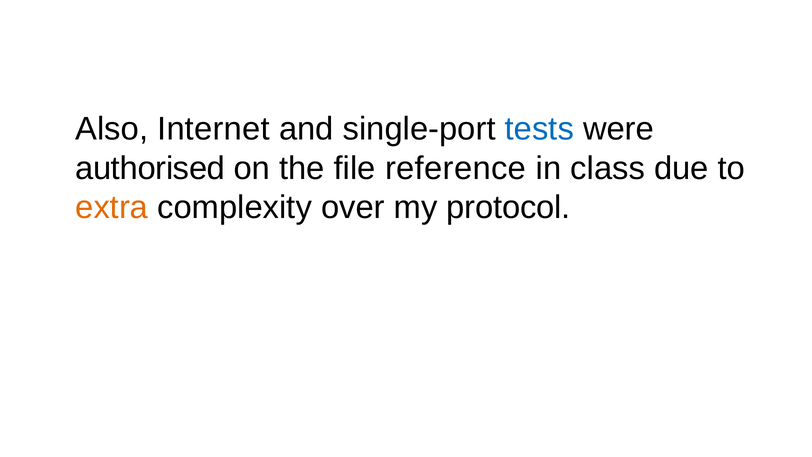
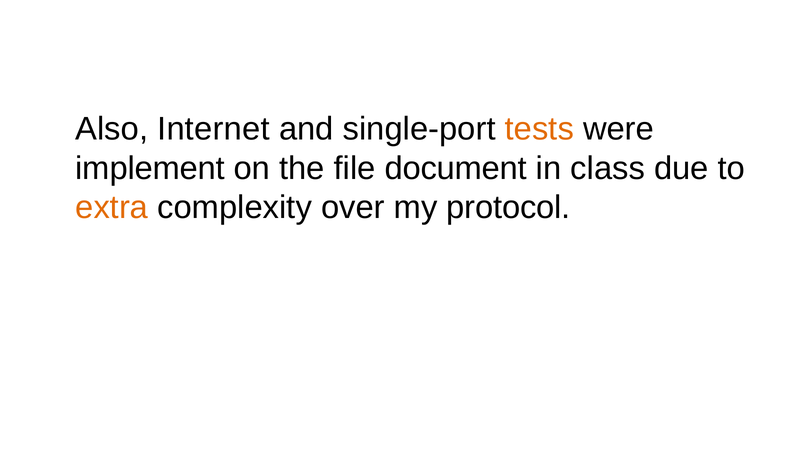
tests colour: blue -> orange (539, 129)
authorised: authorised -> implement (150, 168)
reference: reference -> document (456, 168)
